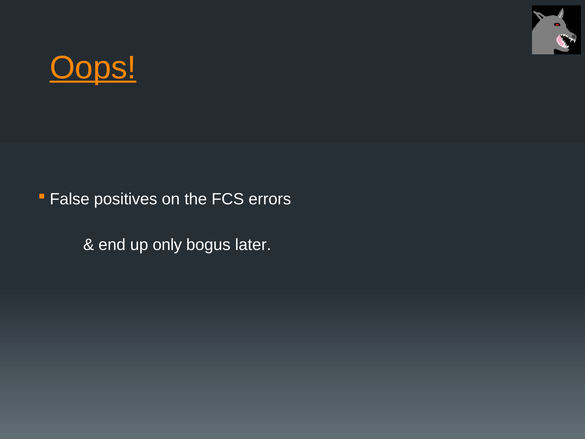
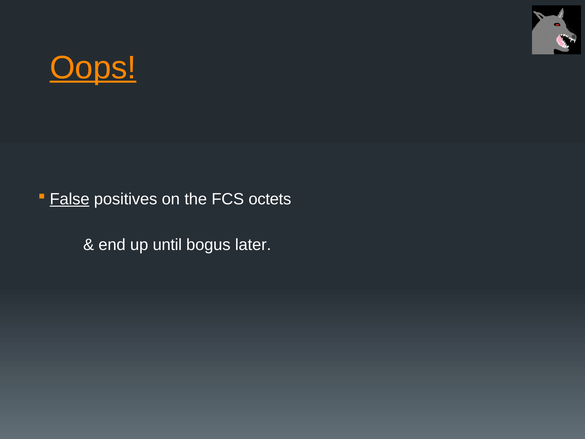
False underline: none -> present (70, 199)
errors: errors -> octets (270, 199)
only: only -> until (167, 245)
